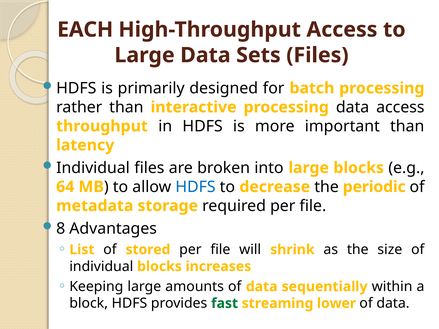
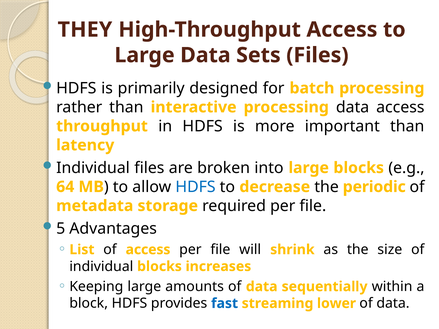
EACH: EACH -> THEY (85, 30)
8: 8 -> 5 (61, 229)
of stored: stored -> access (148, 250)
fast colour: green -> blue (225, 304)
